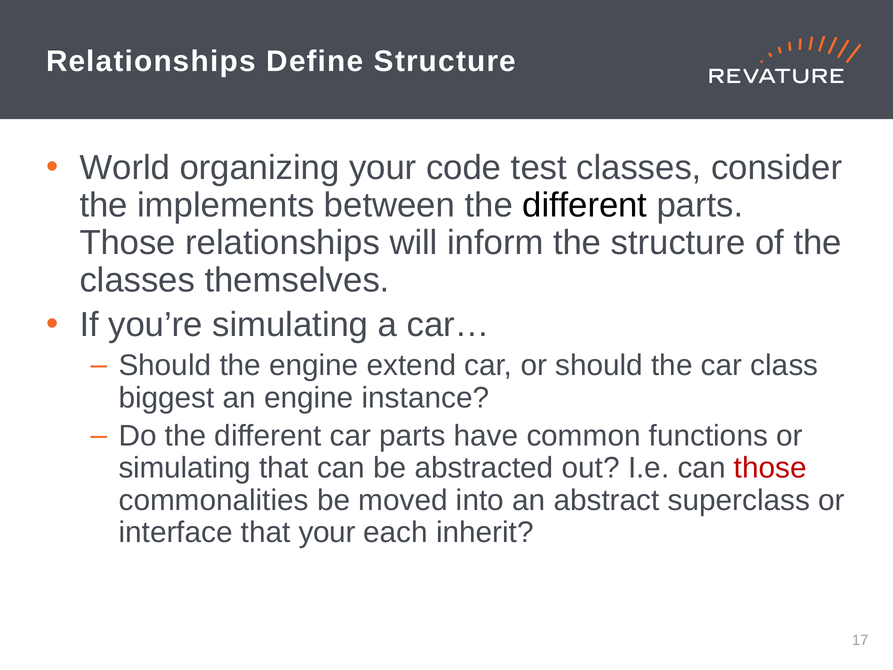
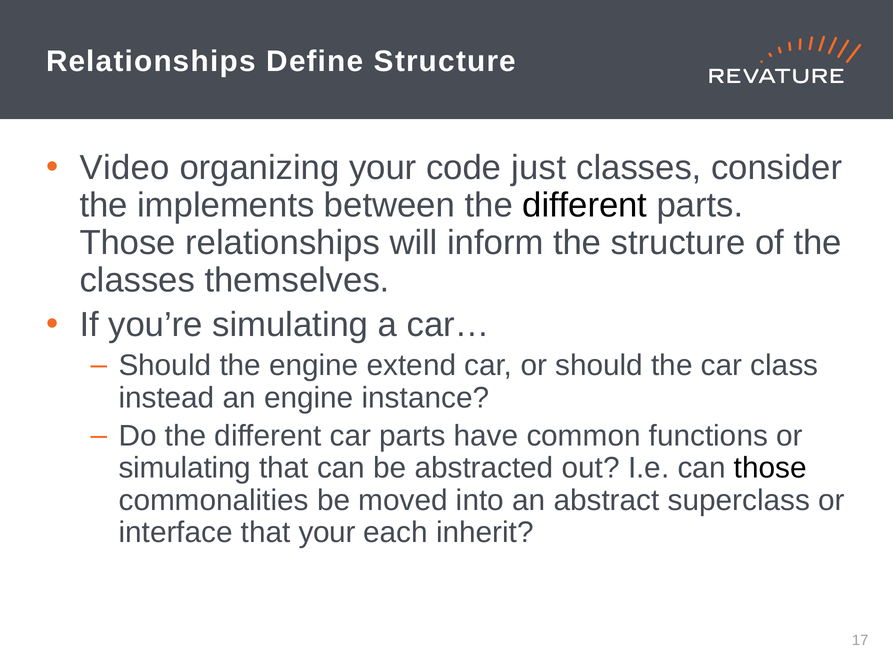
World: World -> Video (125, 168)
test: test -> just (539, 168)
biggest: biggest -> instead (167, 398)
those colour: red -> black (770, 468)
